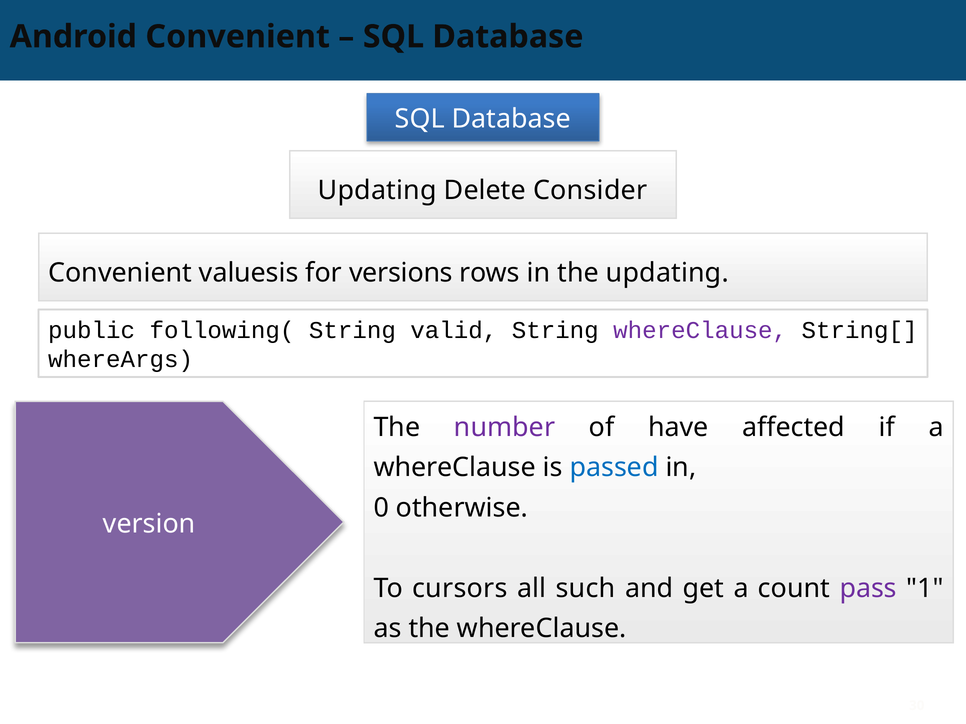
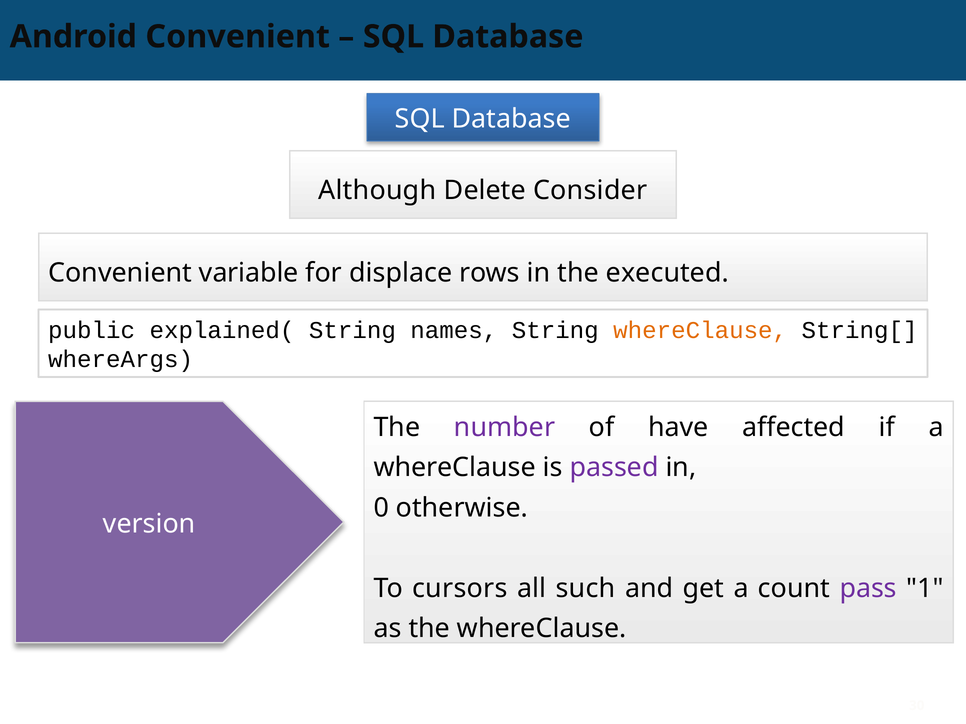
Updating: Updating -> Although (377, 191)
valuesis: valuesis -> variable (249, 273)
versions: versions -> displace (401, 273)
the updating: updating -> executed (667, 273)
following(: following( -> explained( (222, 331)
valid: valid -> names (454, 331)
whereClause colour: purple -> orange (700, 331)
passed colour: blue -> purple (614, 468)
